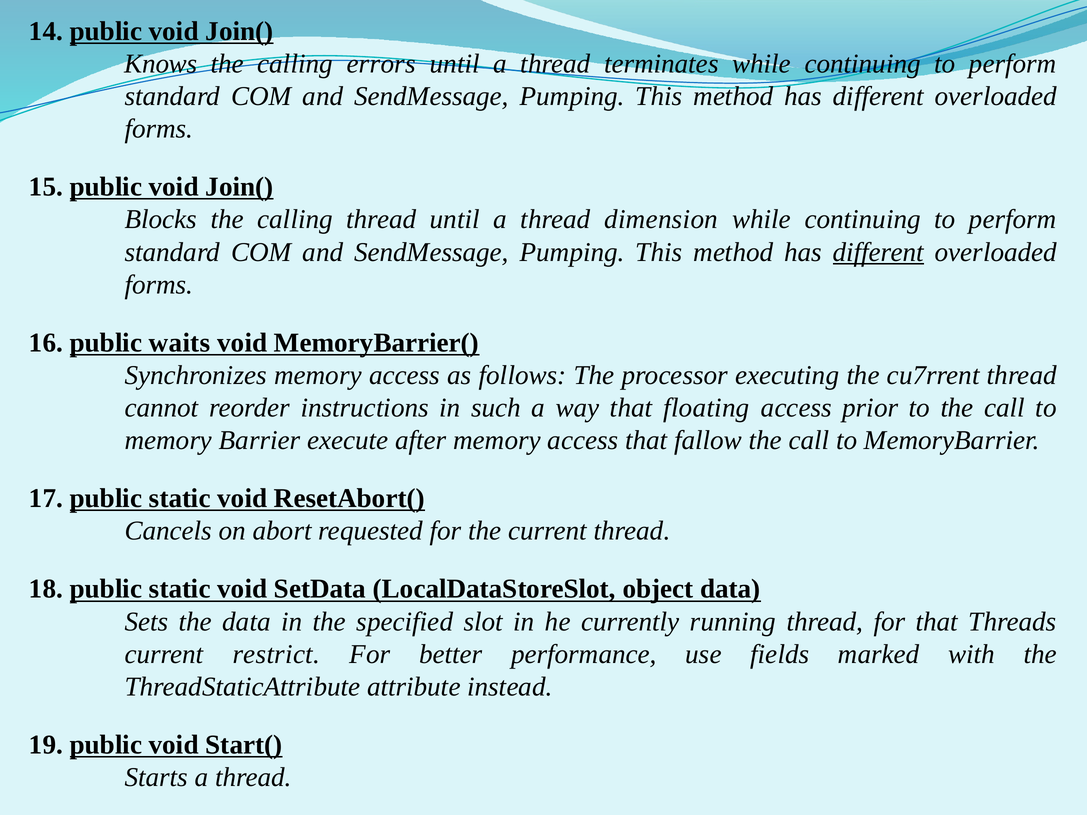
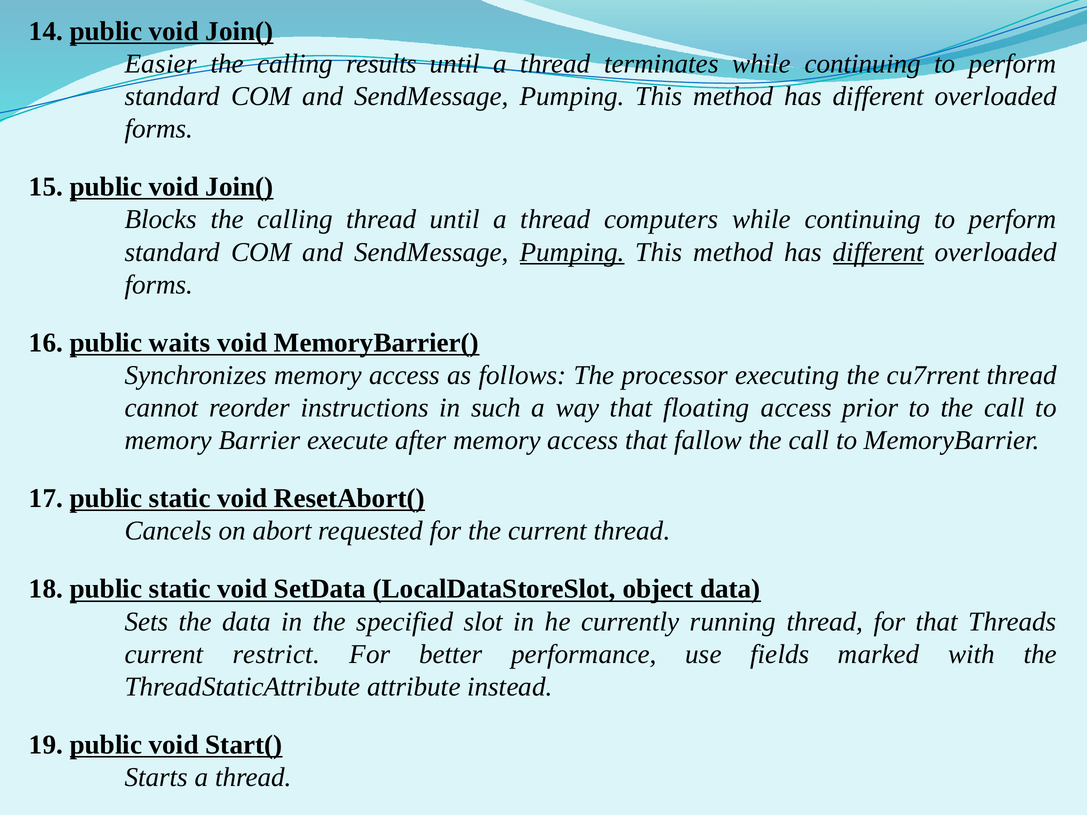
Knows: Knows -> Easier (161, 64)
errors: errors -> results (382, 64)
dimension: dimension -> computers (661, 220)
Pumping underline: none -> present (572, 252)
